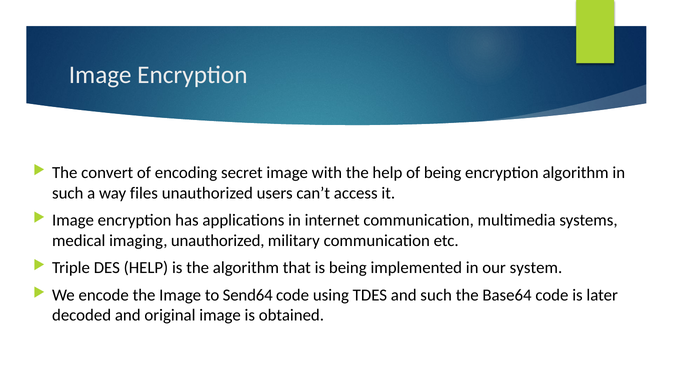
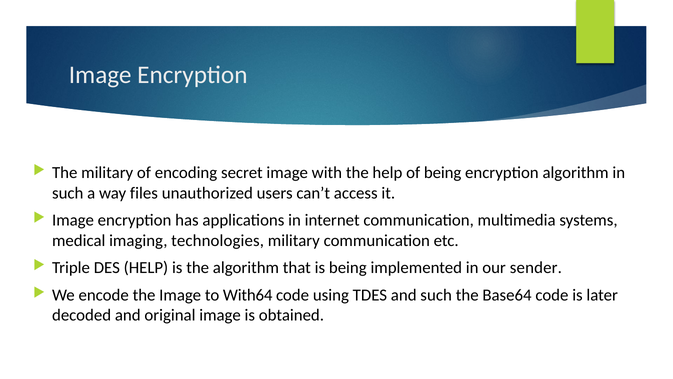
The convert: convert -> military (107, 173)
imaging unauthorized: unauthorized -> technologies (218, 240)
system: system -> sender (536, 267)
Send64: Send64 -> With64 (248, 295)
